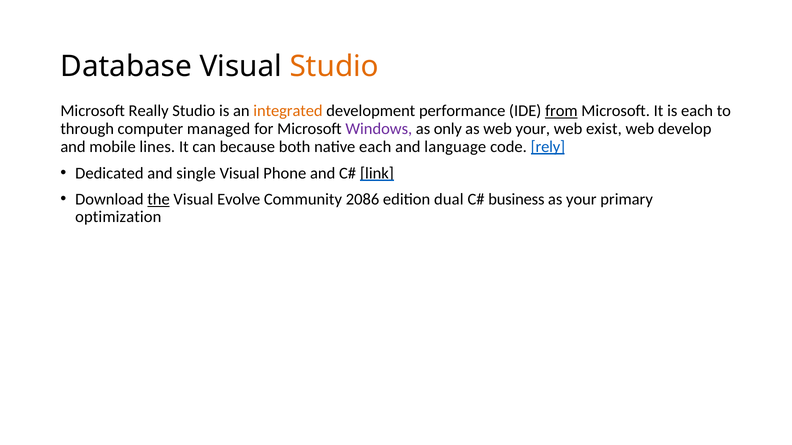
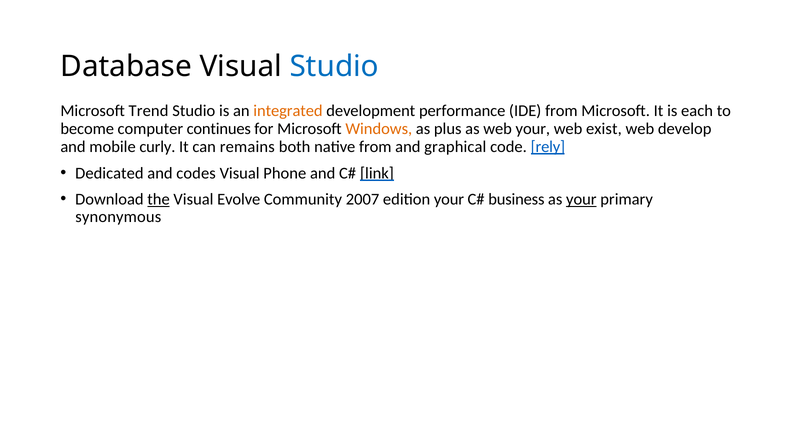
Studio colour: orange -> blue (334, 67)
Really: Really -> Trend (149, 111)
from underline: present -> none (561, 111)
through: through -> become (87, 129)
managed: managed -> continues (219, 129)
Windows colour: purple -> orange (379, 129)
only: only -> plus (448, 129)
lines: lines -> curly (157, 147)
because: because -> remains (247, 147)
native each: each -> from (375, 147)
language: language -> graphical (455, 147)
single: single -> codes (196, 173)
2086: 2086 -> 2007 (363, 199)
edition dual: dual -> your (449, 199)
your underline: none -> present (581, 199)
optimization: optimization -> synonymous (118, 217)
